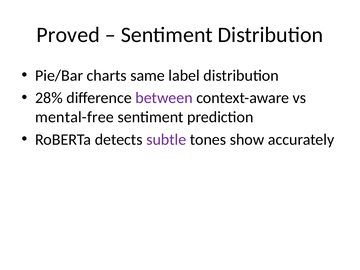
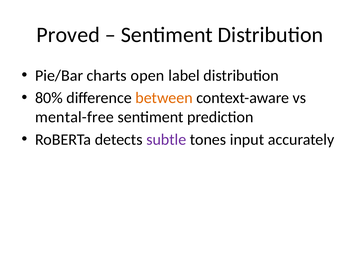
same: same -> open (148, 76)
28%: 28% -> 80% (49, 98)
between colour: purple -> orange (164, 98)
show: show -> input (247, 140)
